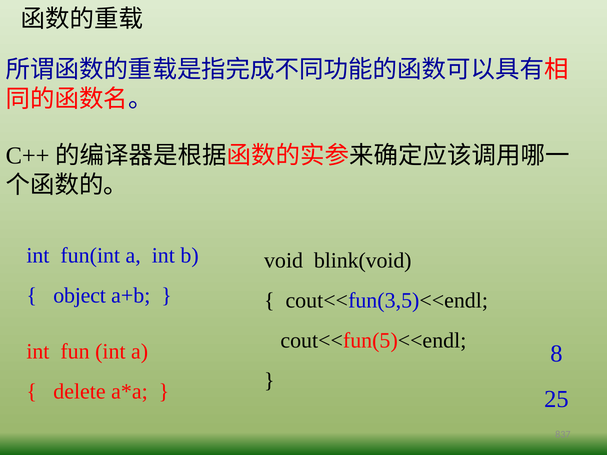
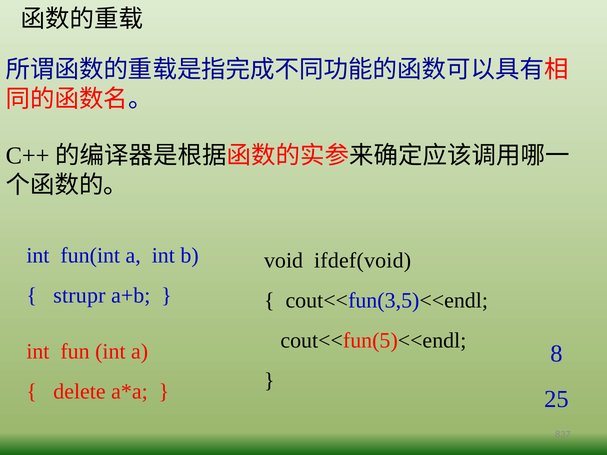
blink(void: blink(void -> ifdef(void (363, 261)
object: object -> strupr (79, 296)
